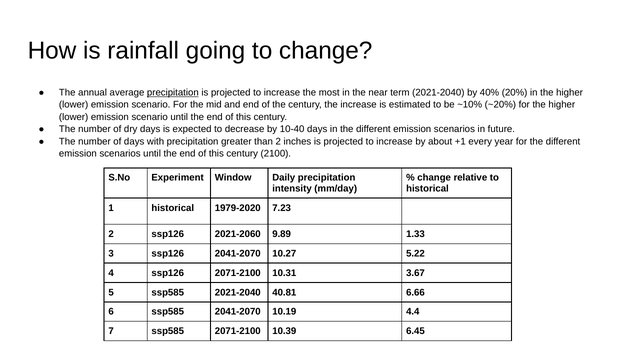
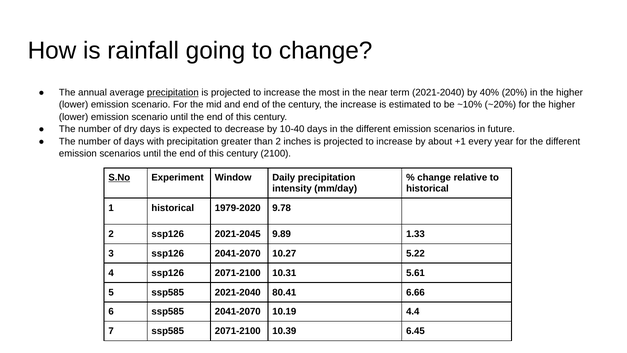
S.No underline: none -> present (119, 178)
7.23: 7.23 -> 9.78 (282, 208)
2021-2060: 2021-2060 -> 2021-2045 (238, 234)
3.67: 3.67 -> 5.61 (415, 273)
40.81: 40.81 -> 80.41 (284, 292)
